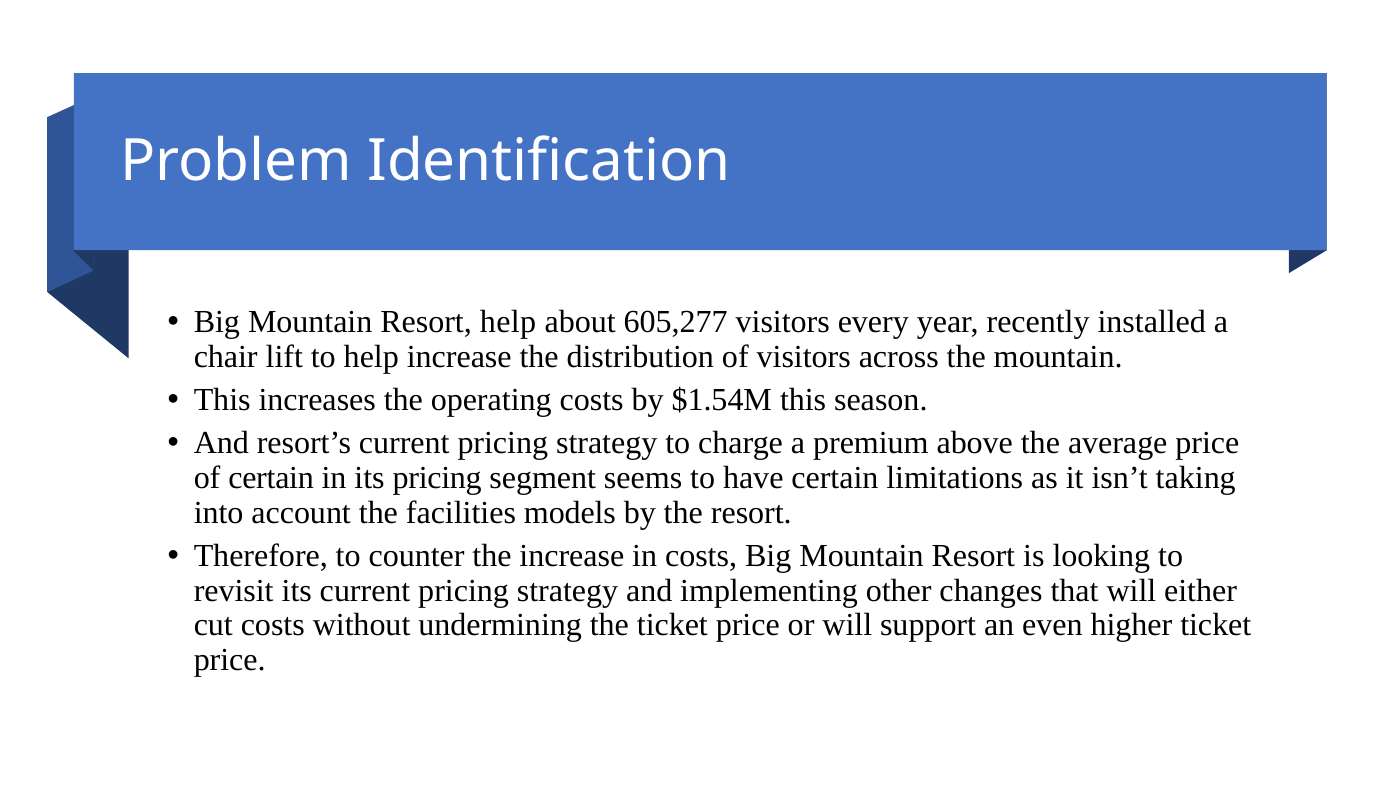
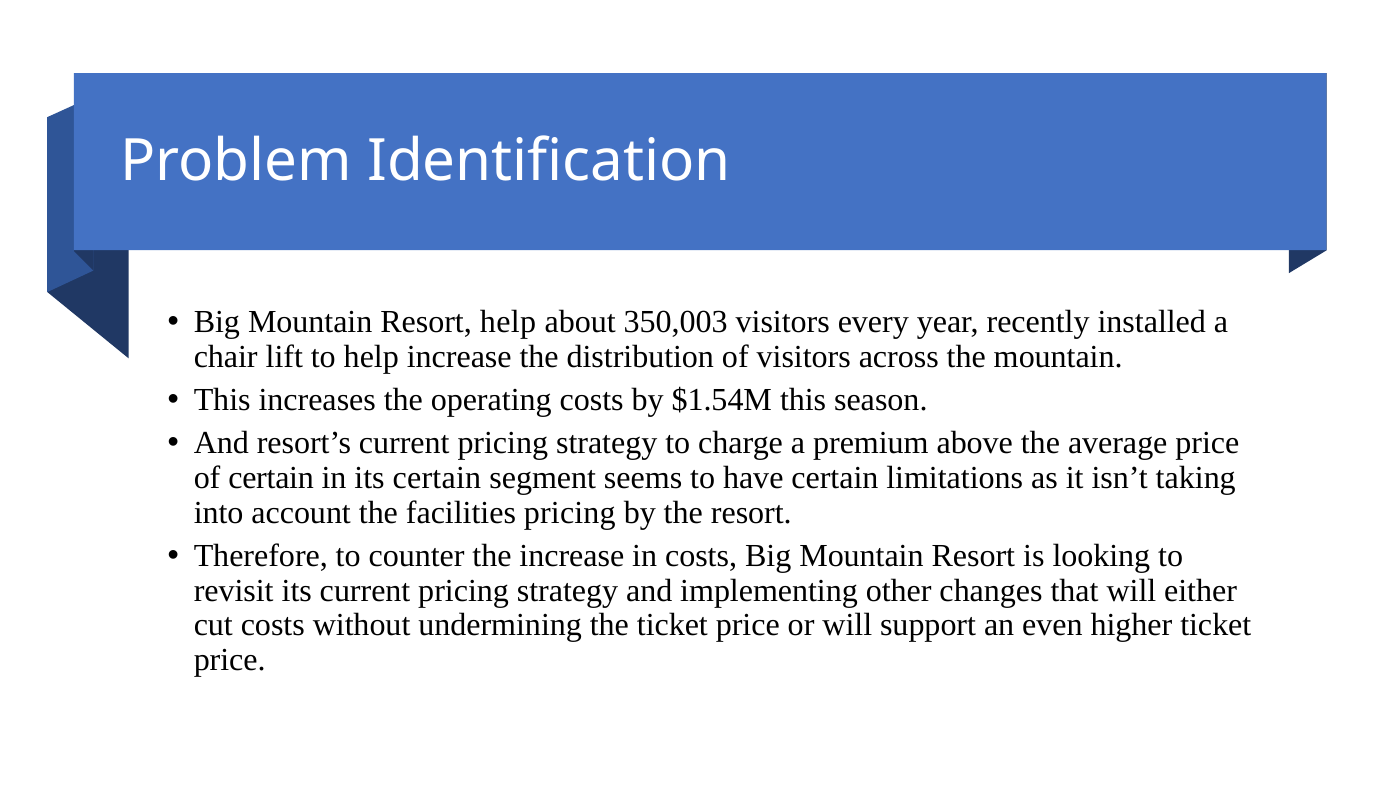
605,277: 605,277 -> 350,003 (676, 322)
its pricing: pricing -> certain (437, 478)
facilities models: models -> pricing (570, 512)
